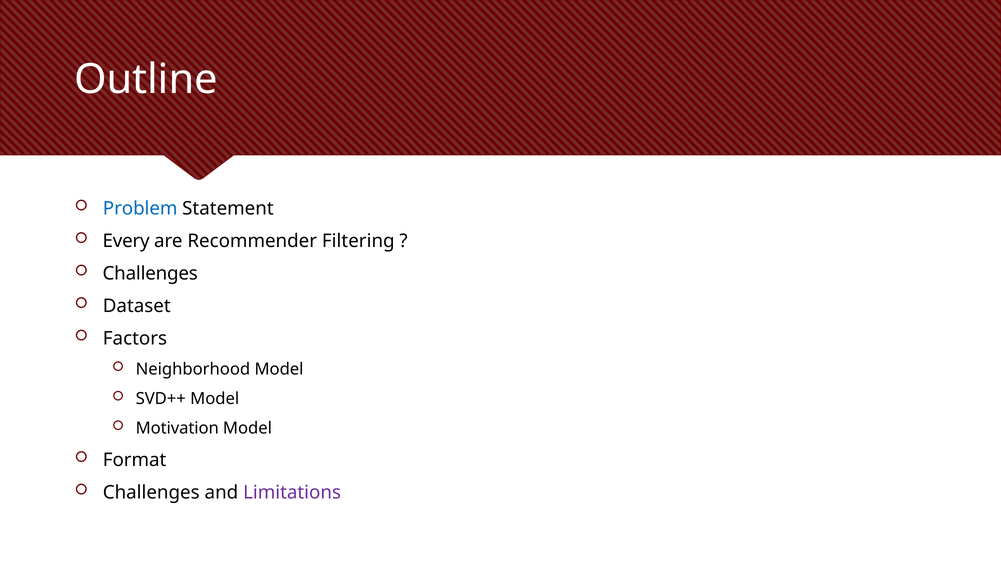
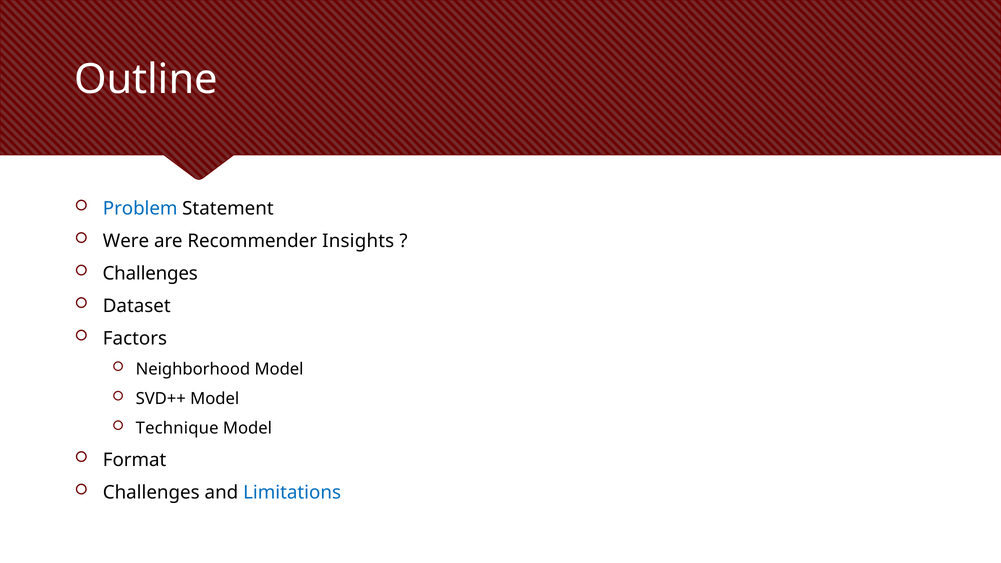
Every: Every -> Were (126, 241)
Filtering: Filtering -> Insights (358, 241)
Motivation: Motivation -> Technique (177, 428)
Limitations colour: purple -> blue (292, 492)
